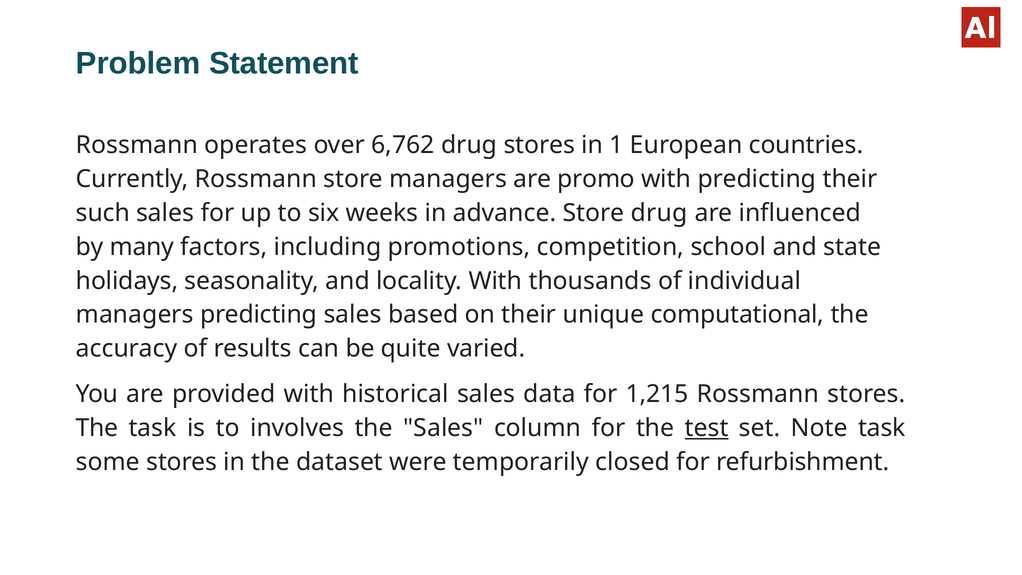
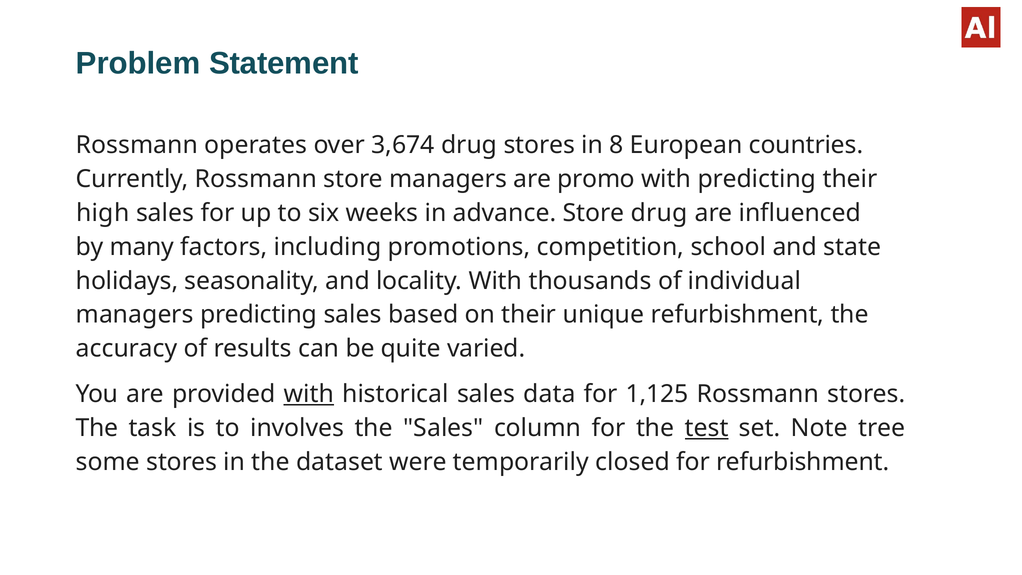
6,762: 6,762 -> 3,674 (403, 145)
1: 1 -> 8 (617, 145)
such: such -> high (103, 213)
unique computational: computational -> refurbishment (737, 315)
with underline: none -> present (309, 394)
1,215: 1,215 -> 1,125 (657, 394)
Note task: task -> tree (882, 428)
